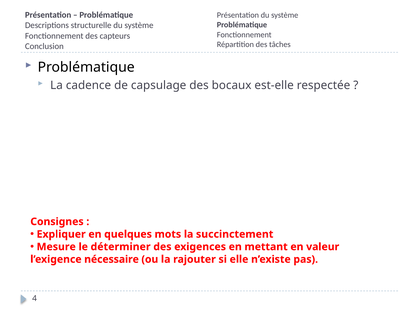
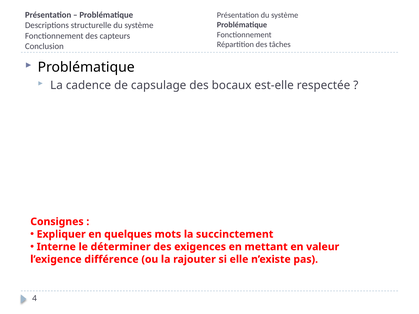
Mesure: Mesure -> Interne (56, 247)
nécessaire: nécessaire -> différence (111, 260)
